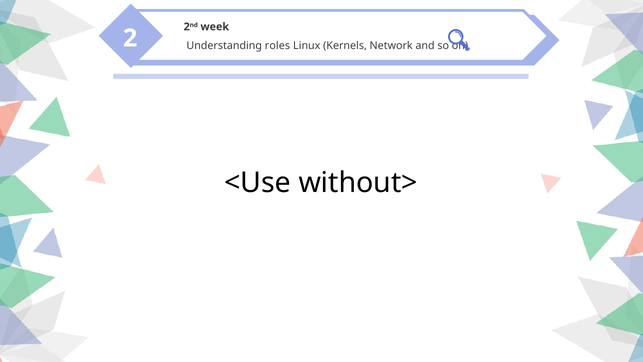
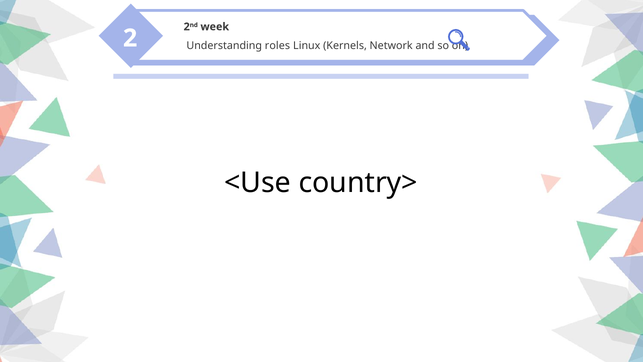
without>: without> -> country> (358, 183)
